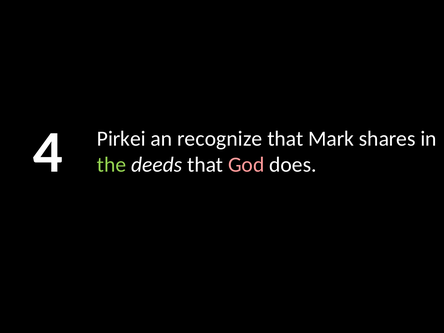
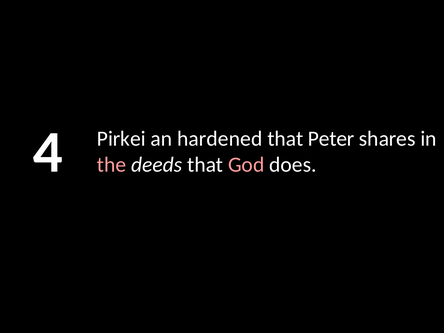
recognize: recognize -> hardened (220, 139)
Mark: Mark -> Peter (331, 139)
the colour: light green -> pink (112, 165)
